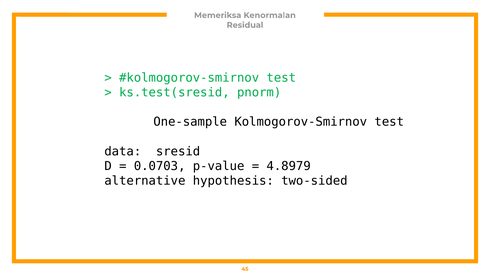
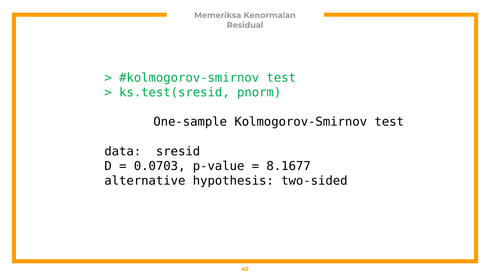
4.8979: 4.8979 -> 8.1677 (289, 166)
